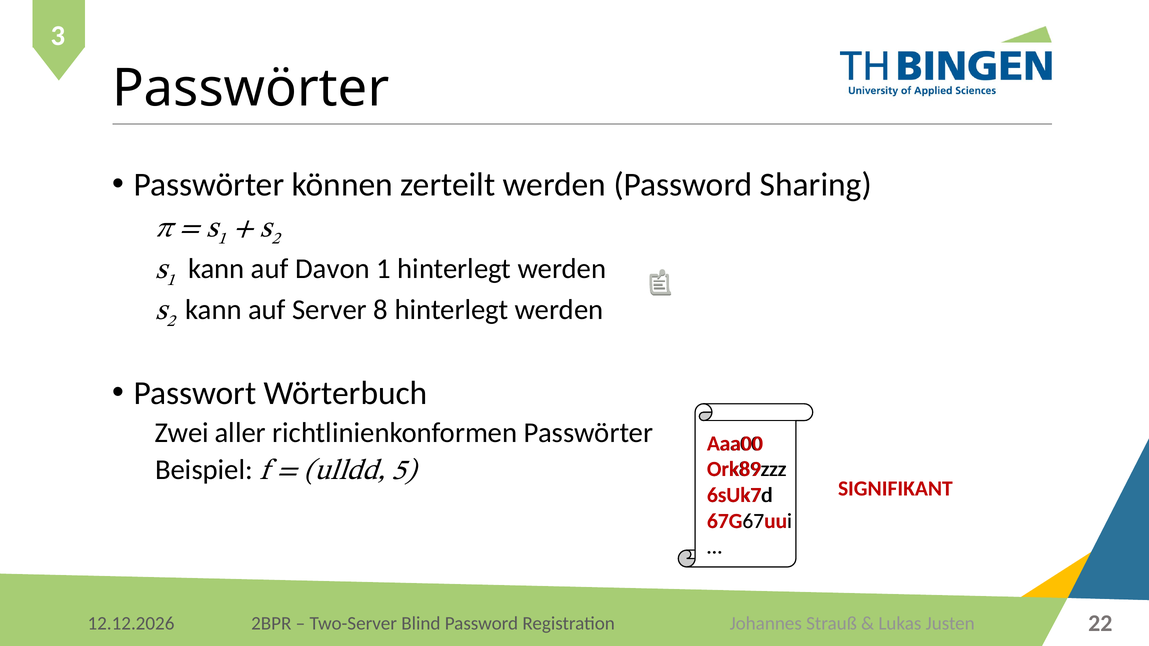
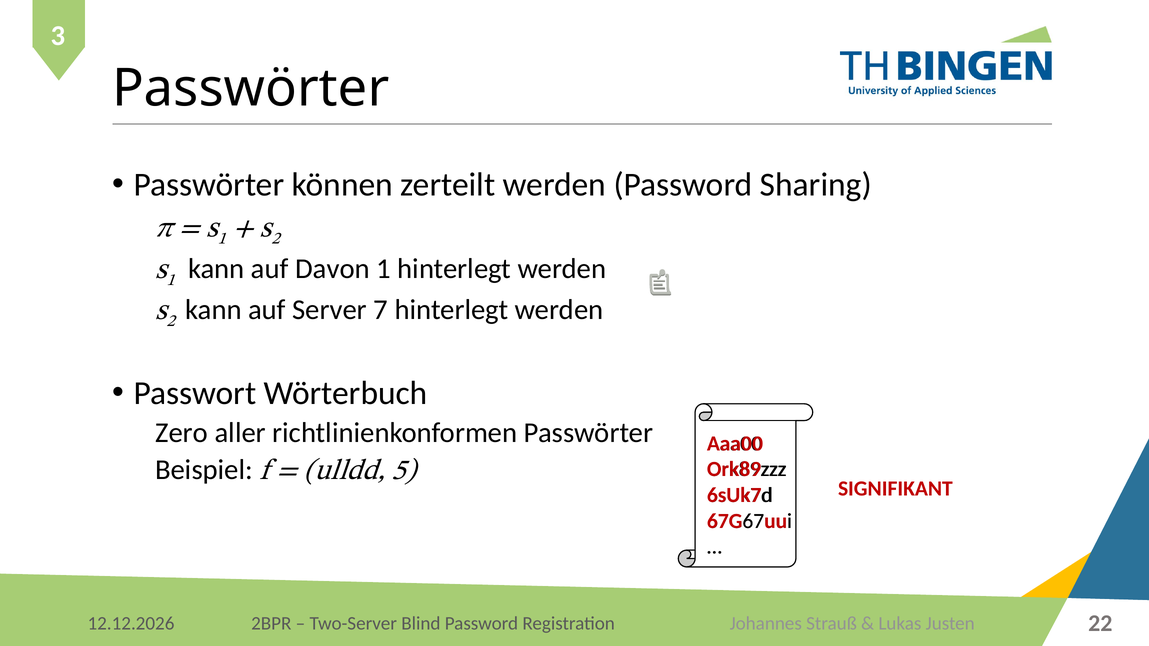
8: 8 -> 7 (381, 310)
Zwei: Zwei -> Zero (182, 433)
